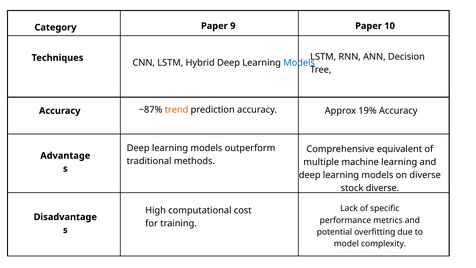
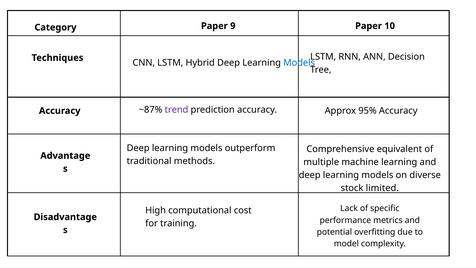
trend colour: orange -> purple (177, 110)
19%: 19% -> 95% (368, 111)
stock diverse: diverse -> limited (382, 188)
